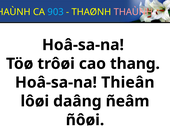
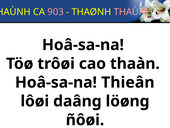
903 colour: light blue -> pink (56, 12)
thang: thang -> thaàn (135, 63)
ñeâm: ñeâm -> löøng (128, 101)
